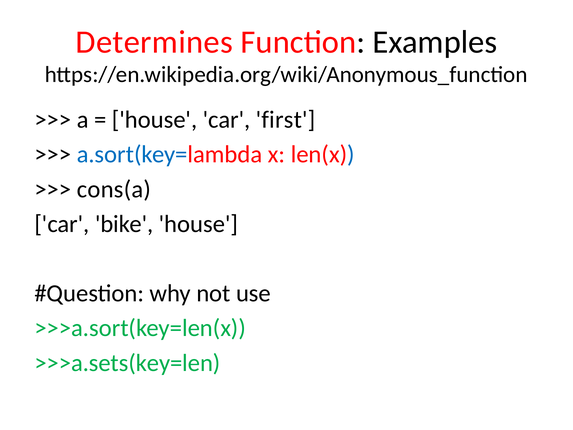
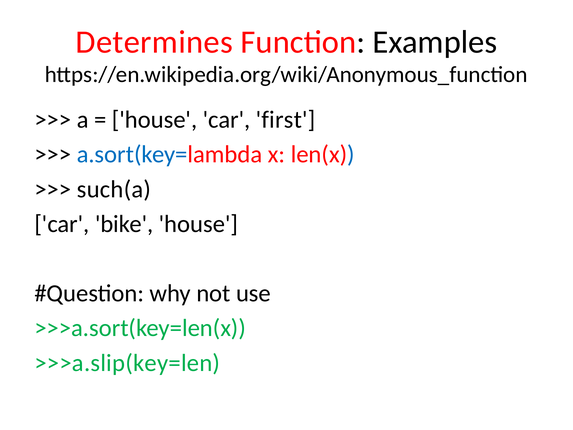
cons(a: cons(a -> such(a (114, 189)
>>>a.sets(key=len: >>>a.sets(key=len -> >>>a.slip(key=len (127, 363)
